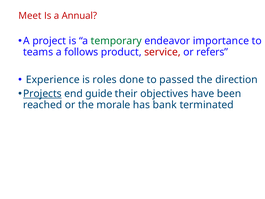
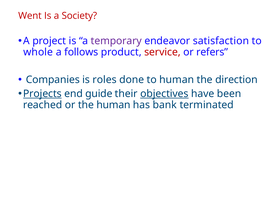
Meet: Meet -> Went (30, 16)
Annual: Annual -> Society (79, 16)
temporary colour: green -> purple (116, 41)
importance: importance -> satisfaction (221, 41)
teams: teams -> whole (38, 52)
Experience: Experience -> Companies (53, 80)
to passed: passed -> human (177, 80)
objectives underline: none -> present (164, 94)
the morale: morale -> human (113, 105)
